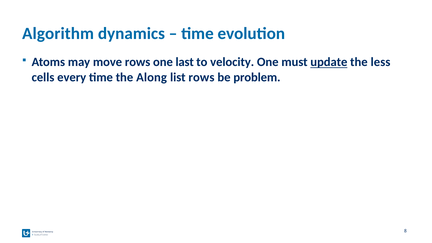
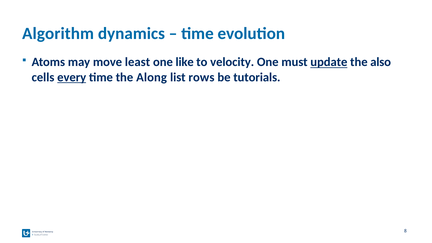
move rows: rows -> least (138, 62)
last: last -> like (185, 62)
less: less -> also (381, 62)
every underline: none -> present (72, 77)
problem: problem -> tutorials (257, 77)
